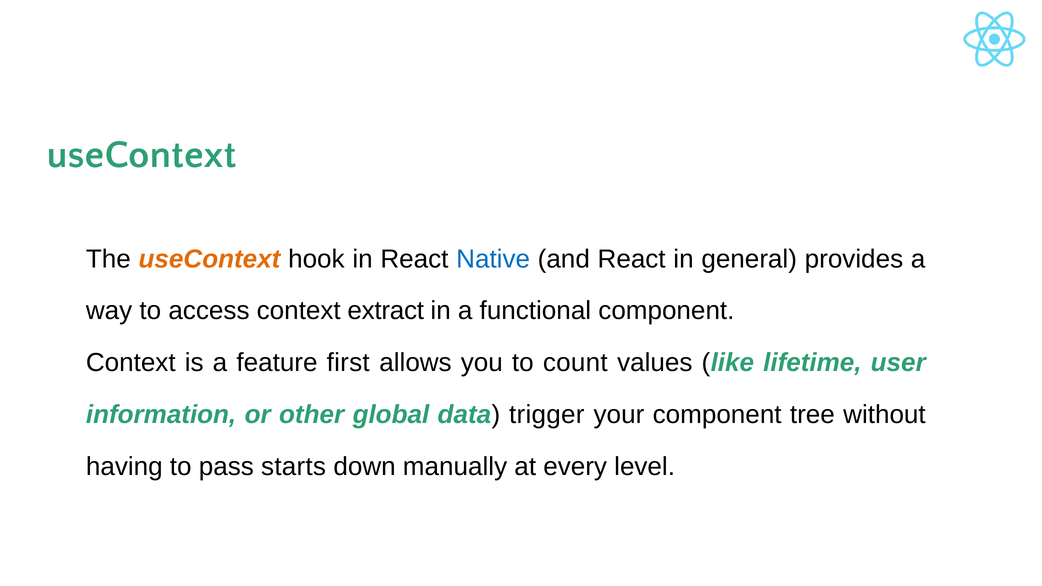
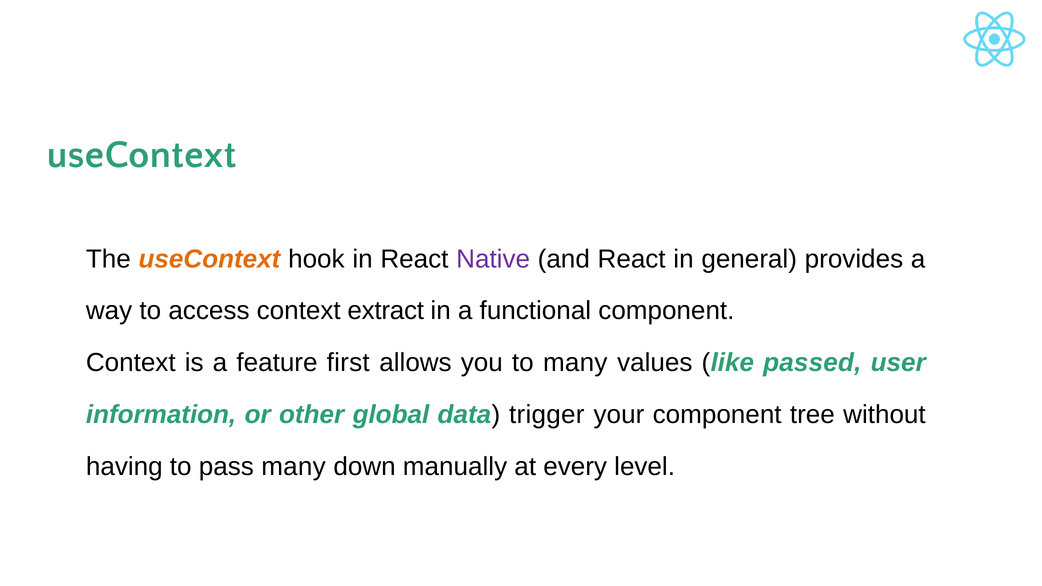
Native colour: blue -> purple (493, 259)
to count: count -> many (575, 363)
lifetime: lifetime -> passed (812, 363)
pass starts: starts -> many (294, 467)
